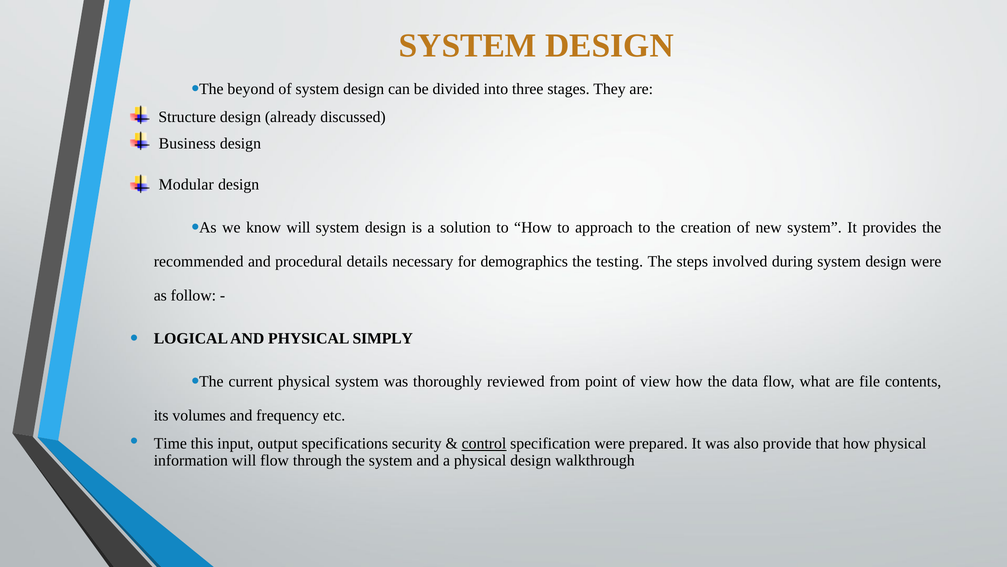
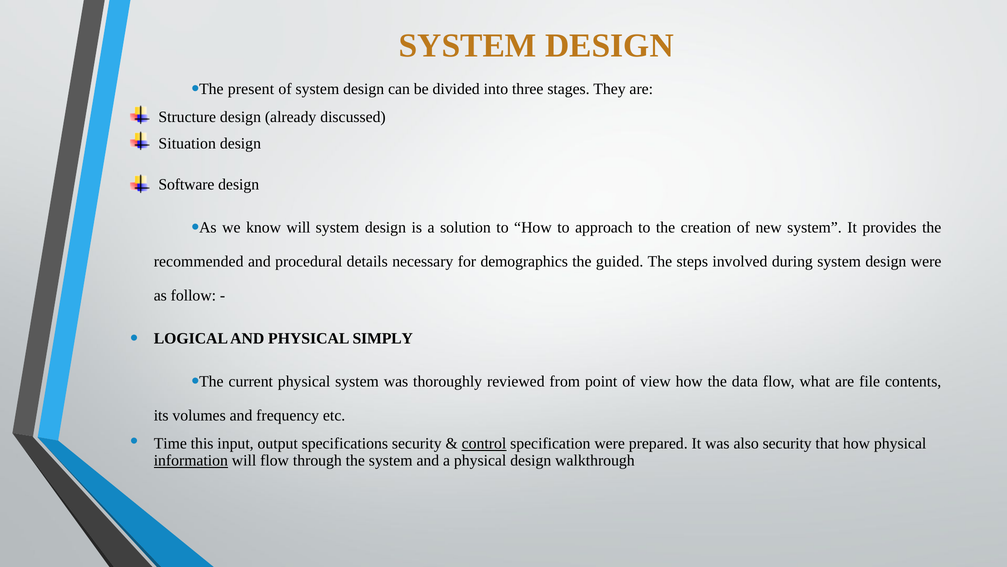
beyond: beyond -> present (251, 89)
Business: Business -> Situation (187, 143)
Modular: Modular -> Software (186, 184)
testing: testing -> guided (620, 261)
also provide: provide -> security (787, 443)
information underline: none -> present (191, 460)
